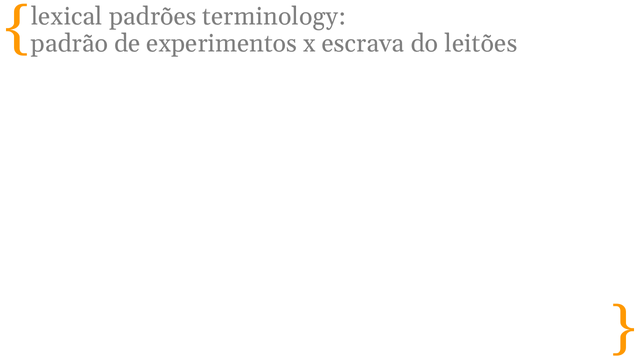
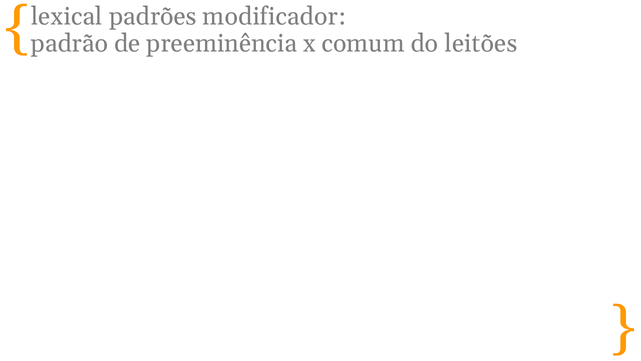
terminology: terminology -> modificador (274, 16)
experimentos: experimentos -> preeminência (222, 43)
escrava: escrava -> comum (363, 43)
